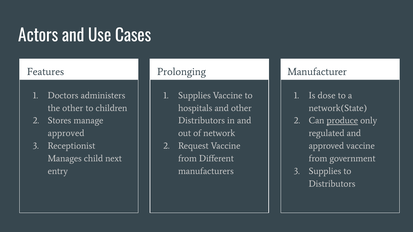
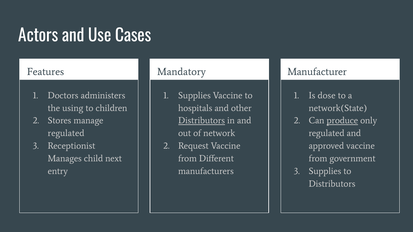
Prolonging: Prolonging -> Mandatory (182, 72)
the other: other -> using (73, 108)
Distributors underline: none -> present (202, 121)
approved: approved -> regulated (66, 133)
